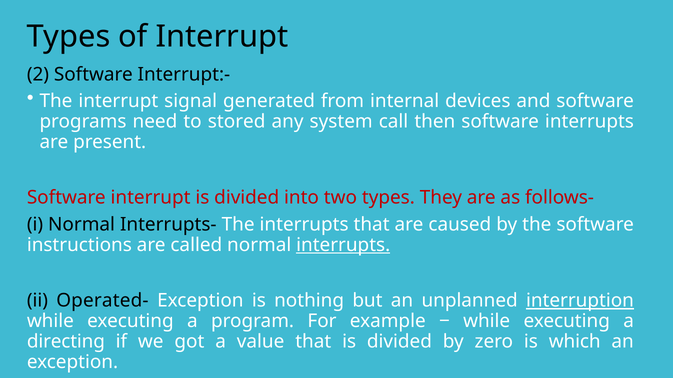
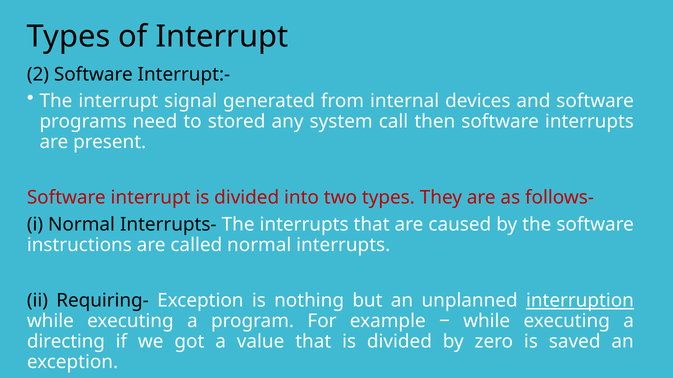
interrupts underline: present -> none (343, 245)
Operated-: Operated- -> Requiring- (103, 301)
which: which -> saved (575, 342)
